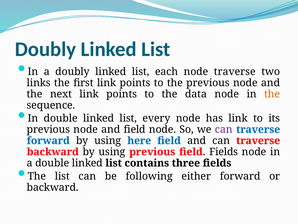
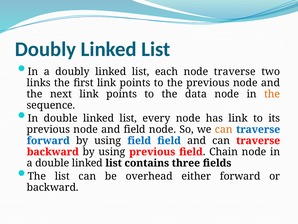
can colour: purple -> orange (224, 129)
using here: here -> field (139, 140)
field Fields: Fields -> Chain (224, 152)
following: following -> overhead (149, 176)
